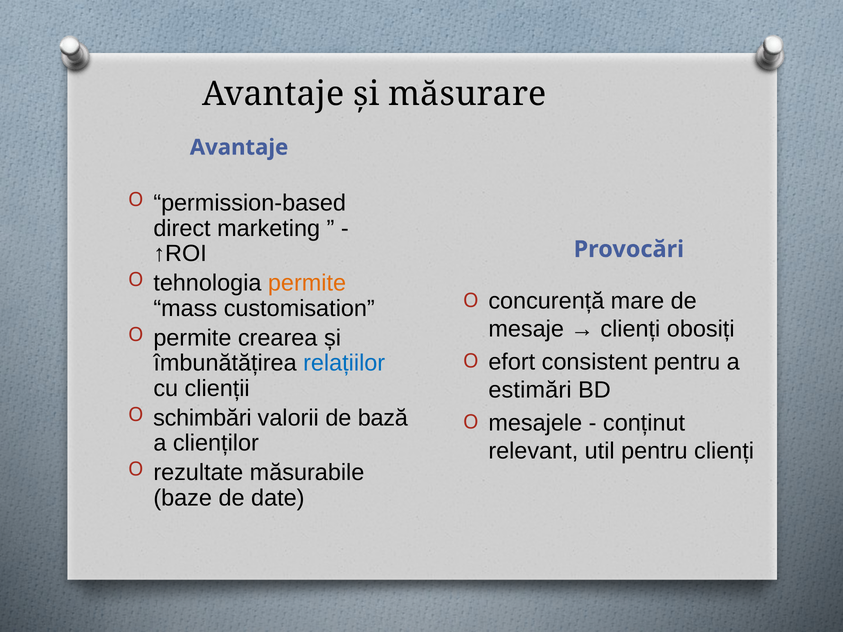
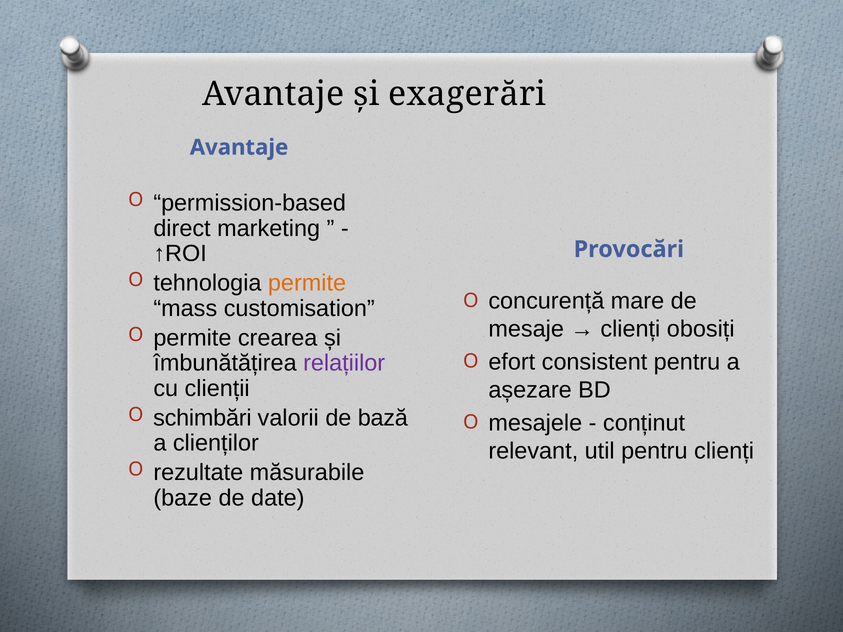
măsurare: măsurare -> exagerări (467, 94)
relațiilor colour: blue -> purple (344, 363)
estimări: estimări -> așezare (530, 390)
